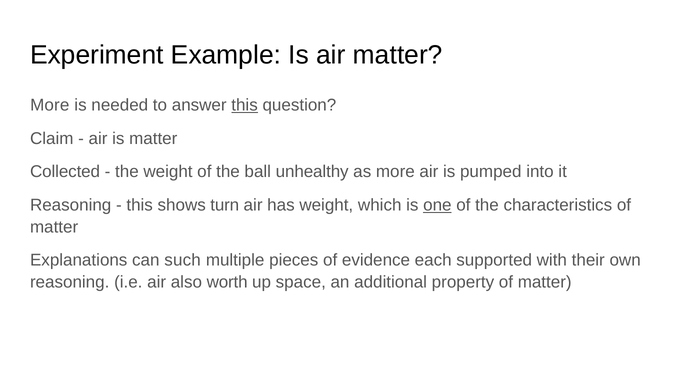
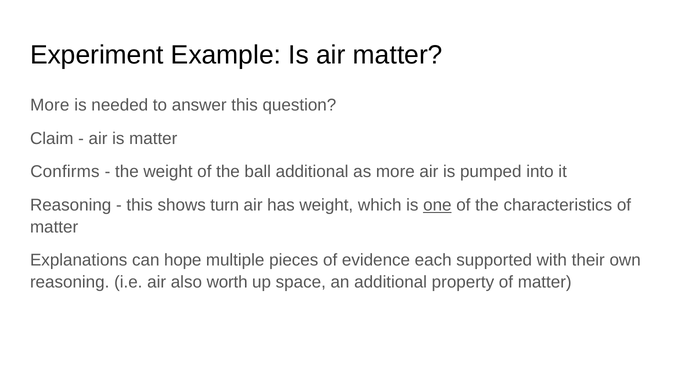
this underline: present -> none (245, 105)
Collected: Collected -> Confirms (65, 172)
ball unhealthy: unhealthy -> additional (312, 172)
such: such -> hope (183, 260)
